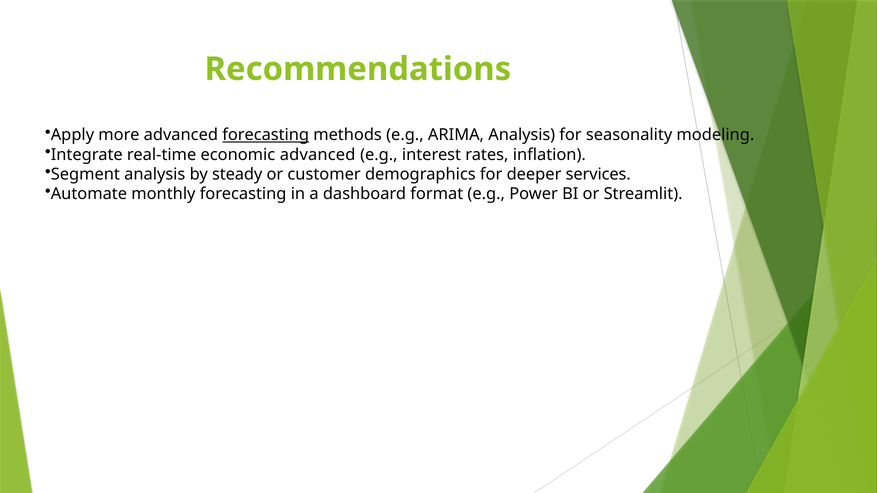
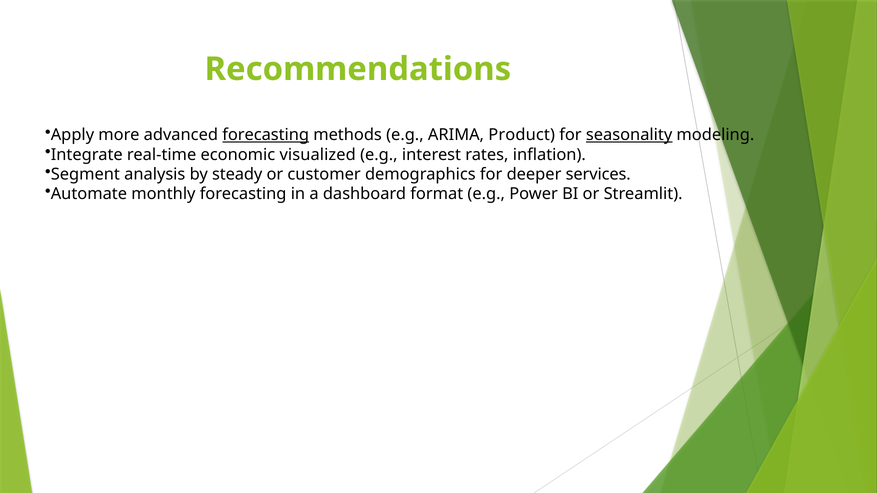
ARIMA Analysis: Analysis -> Product (522, 135)
seasonality underline: none -> present (629, 135)
economic advanced: advanced -> visualized (318, 155)
